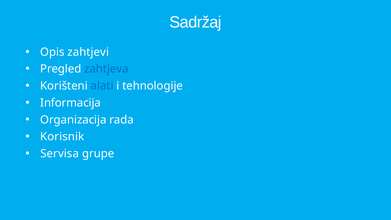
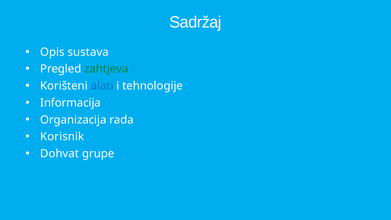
zahtjevi: zahtjevi -> sustava (88, 52)
zahtjeva colour: blue -> green (106, 69)
Servisa: Servisa -> Dohvat (60, 154)
